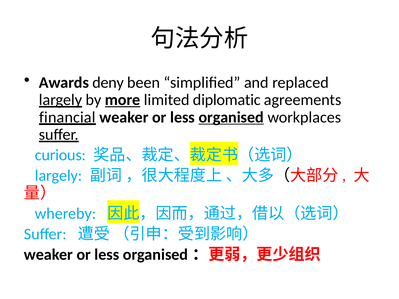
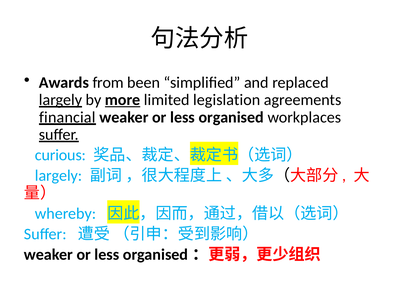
deny: deny -> from (108, 83)
diplomatic: diplomatic -> legislation (227, 100)
organised underline: present -> none (231, 117)
